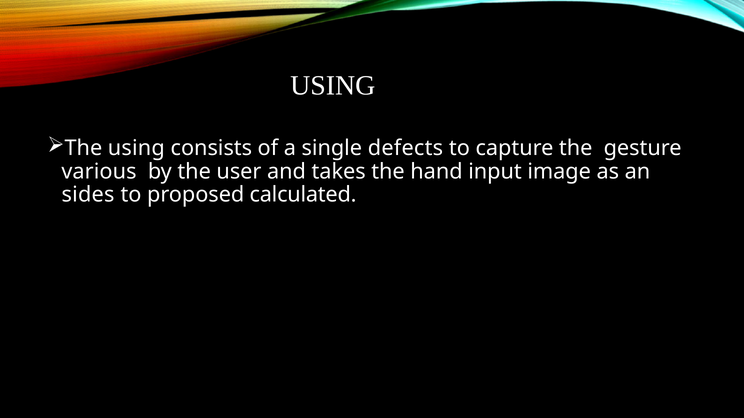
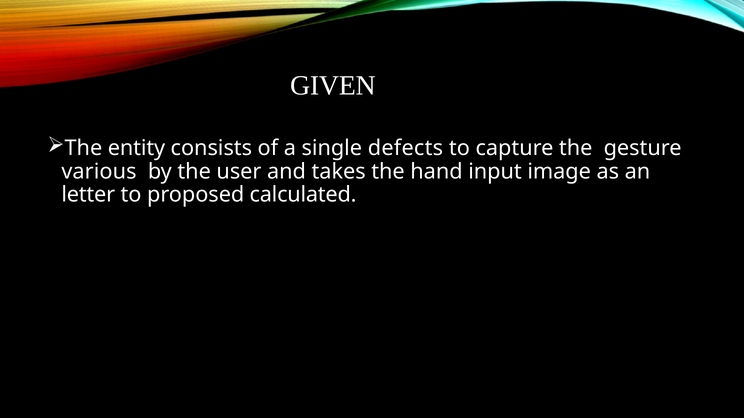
USING: USING -> GIVEN (333, 86)
The using: using -> entity (137, 148)
sides: sides -> letter (88, 195)
